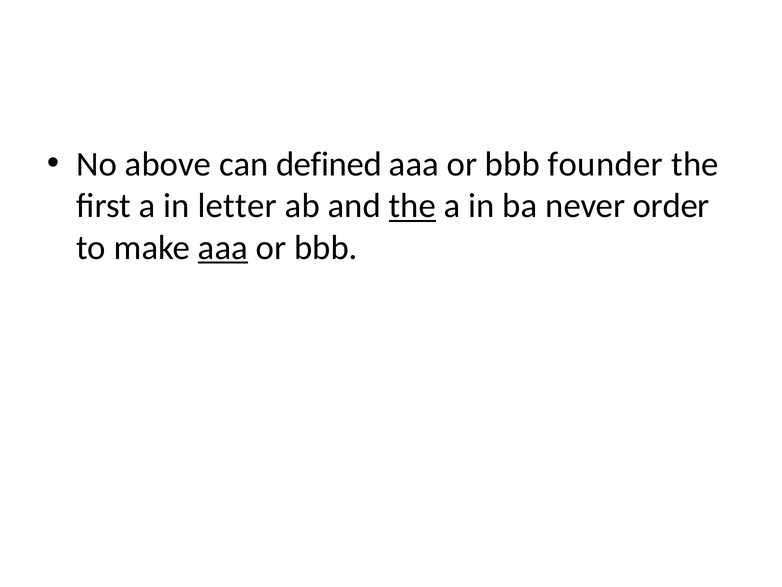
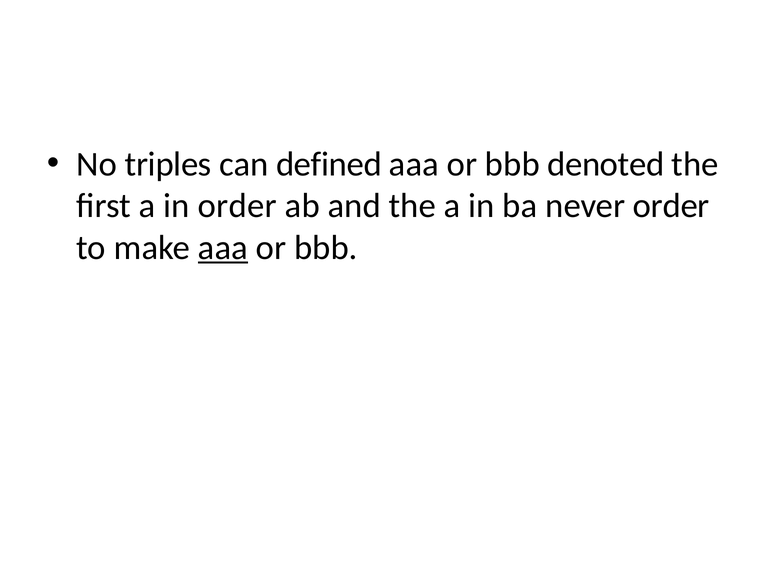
above: above -> triples (168, 164)
founder: founder -> denoted (606, 164)
in letter: letter -> order (237, 206)
the underline: present -> none (412, 206)
